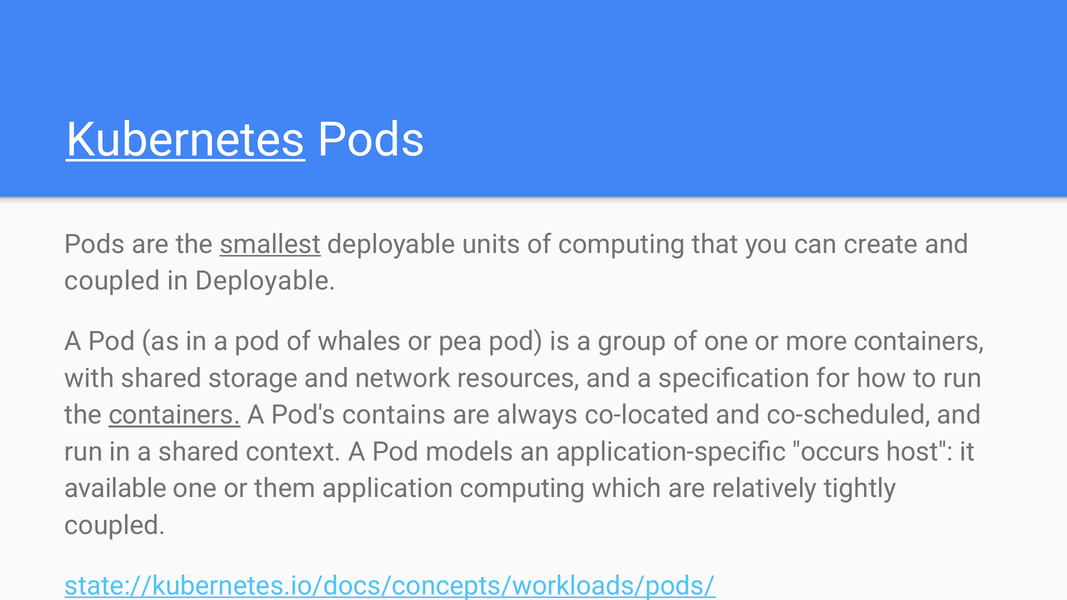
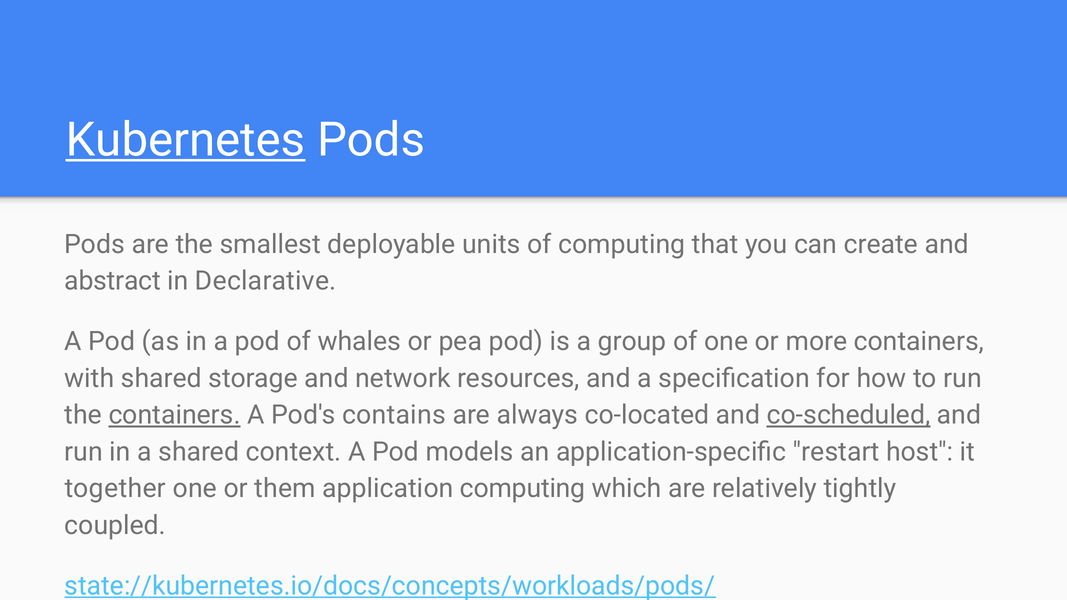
smallest underline: present -> none (270, 244)
coupled: coupled -> abstract (113, 281)
in Deployable: Deployable -> Declarative (266, 281)
co-scheduled underline: none -> present (849, 415)
occurs: occurs -> restart (836, 452)
available: available -> together (115, 489)
